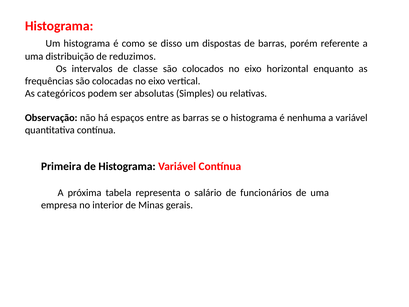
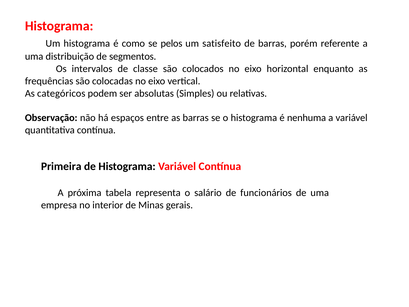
disso: disso -> pelos (171, 43)
dispostas: dispostas -> satisfeito (222, 43)
reduzimos: reduzimos -> segmentos (133, 56)
